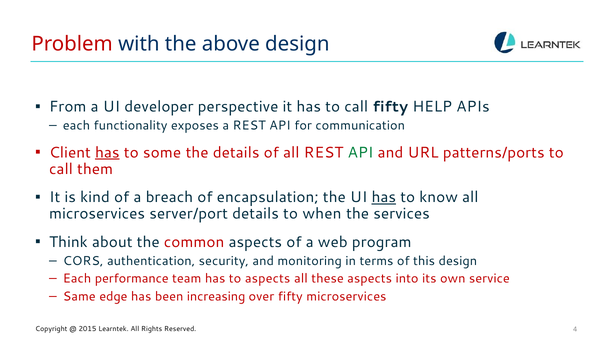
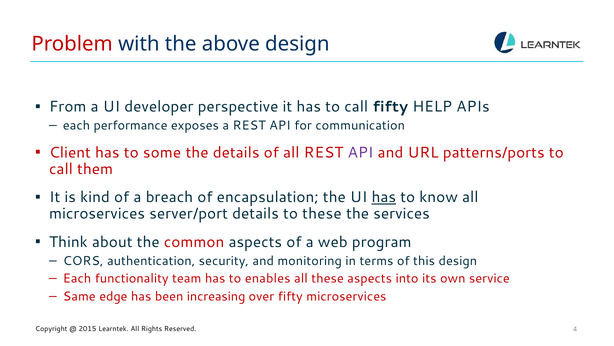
functionality: functionality -> performance (131, 125)
has underline: present -> none (107, 152)
API colour: green -> purple (361, 152)
to when: when -> these (322, 213)
performance: performance -> functionality (132, 278)
to aspects: aspects -> enables (268, 278)
